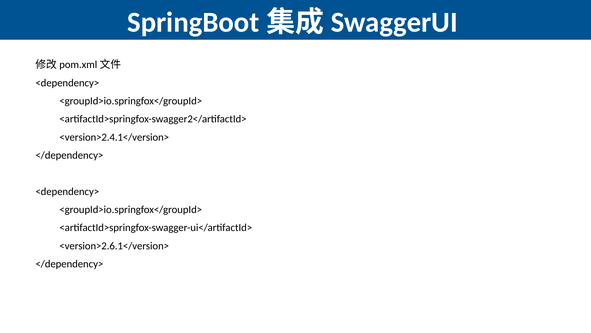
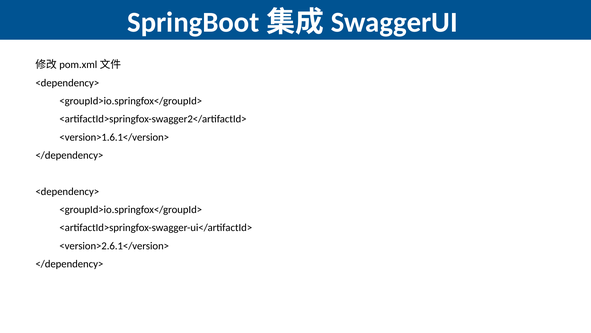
<version>2.4.1</version>: <version>2.4.1</version> -> <version>1.6.1</version> (114, 137)
